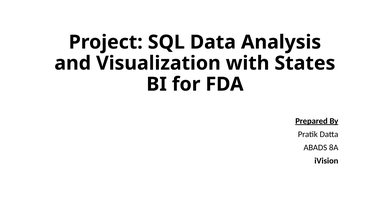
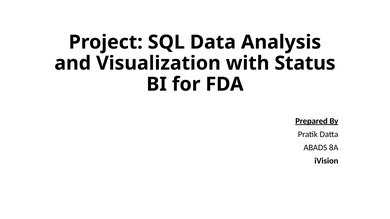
States: States -> Status (305, 63)
